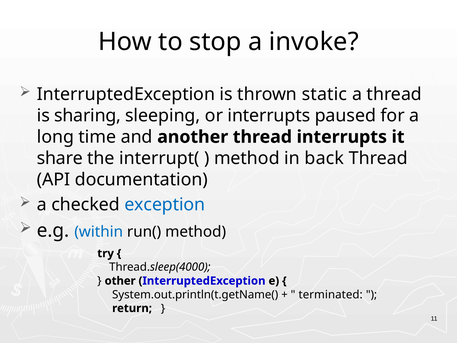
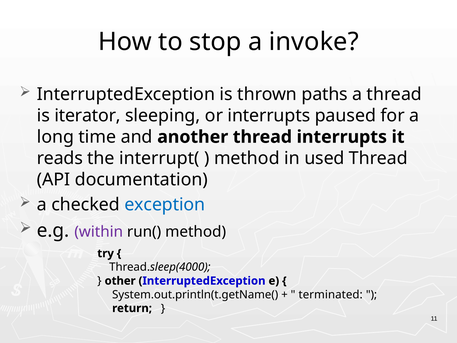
static: static -> paths (325, 94)
sharing: sharing -> iterator (88, 116)
share: share -> reads (60, 158)
back: back -> used (324, 158)
within colour: blue -> purple (99, 232)
